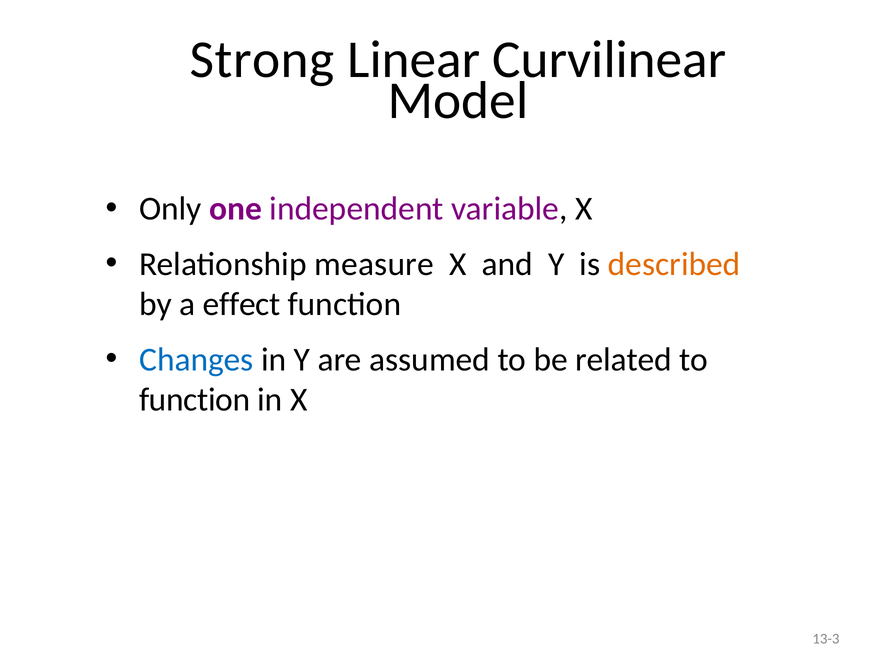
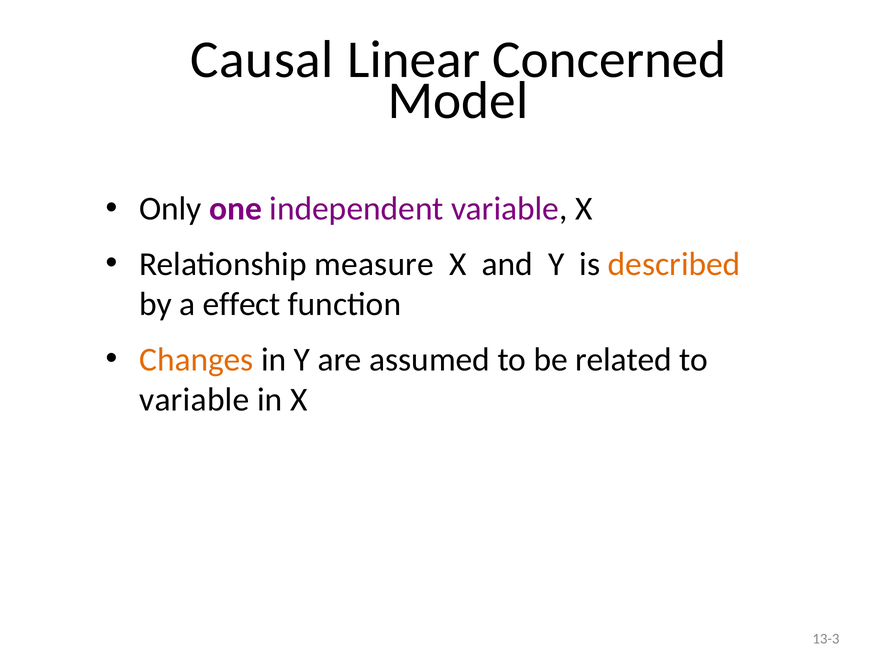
Strong: Strong -> Causal (262, 60)
Curvilinear: Curvilinear -> Concerned (609, 60)
Changes colour: blue -> orange (196, 360)
function: function -> variable (194, 400)
